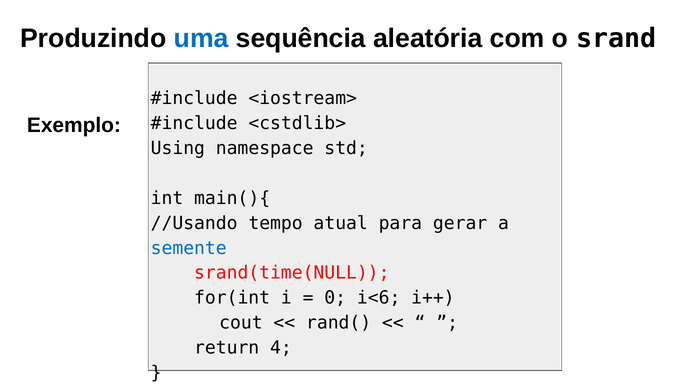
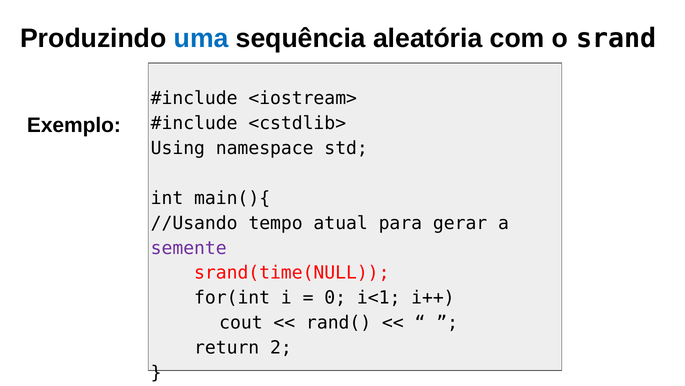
semente colour: blue -> purple (189, 248)
i<6: i<6 -> i<1 (379, 297)
4: 4 -> 2 (281, 347)
